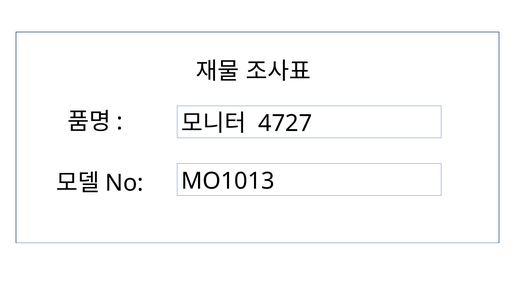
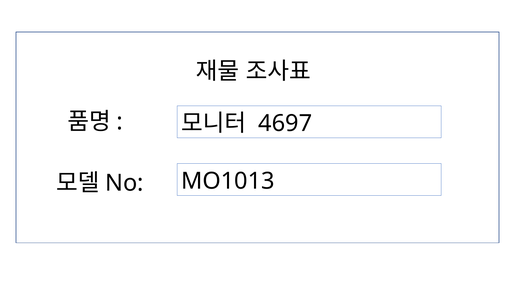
4727: 4727 -> 4697 (285, 123)
